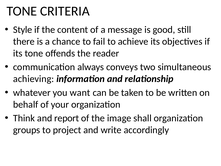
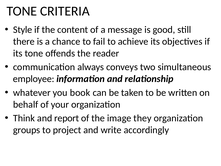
achieving: achieving -> employee (34, 79)
want: want -> book (80, 93)
shall: shall -> they (142, 118)
